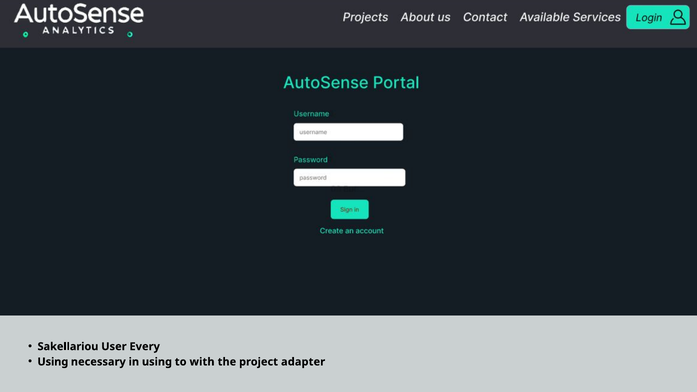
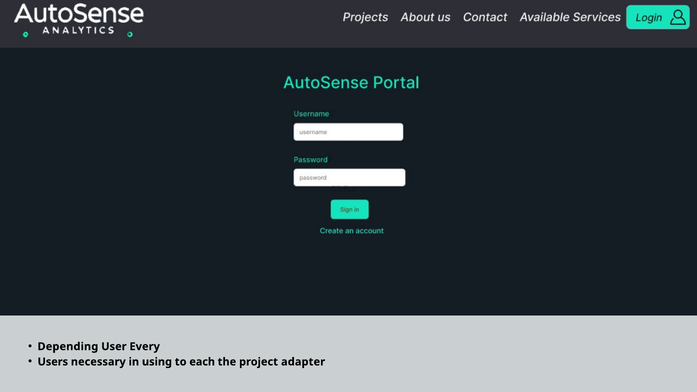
Sakellariou: Sakellariou -> Depending (68, 347)
Using: Using -> Users (53, 362)
with: with -> each (202, 362)
